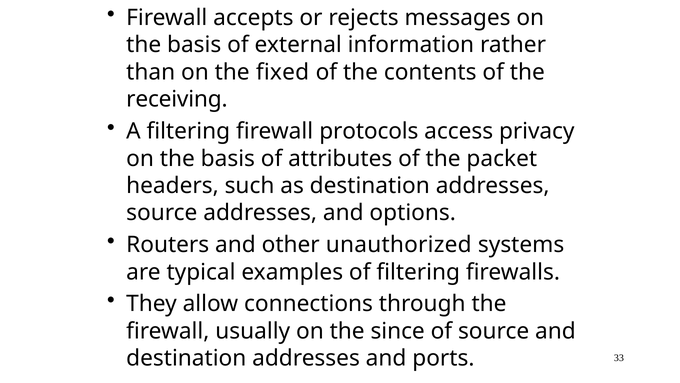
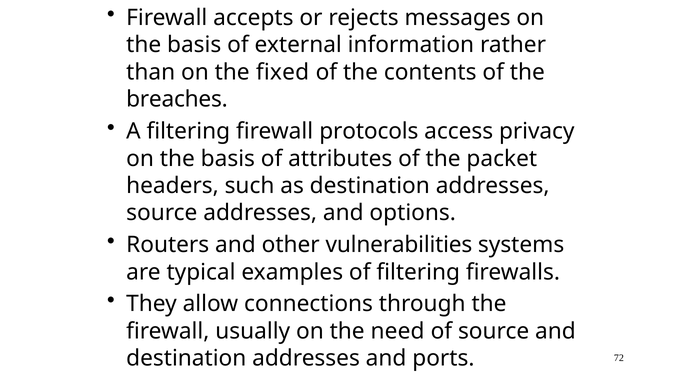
receiving: receiving -> breaches (177, 99)
unauthorized: unauthorized -> vulnerabilities (399, 244)
since: since -> need (398, 331)
33: 33 -> 72 (619, 358)
